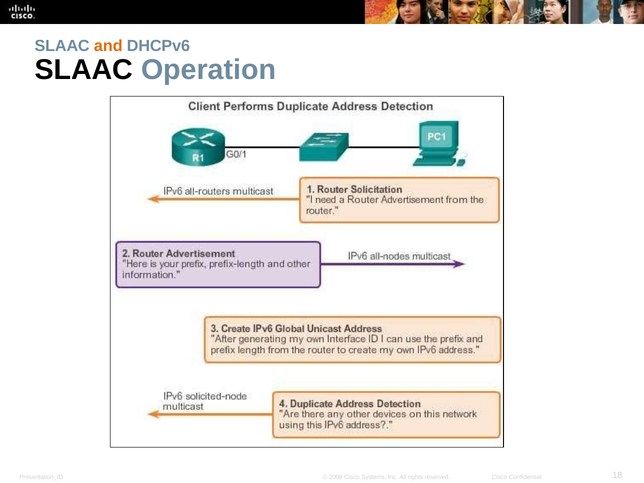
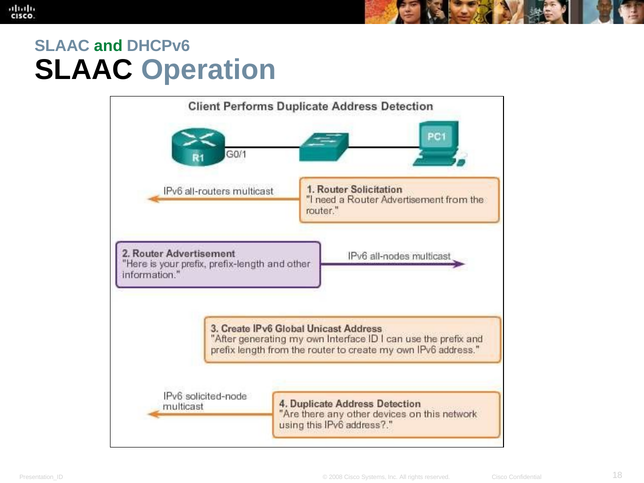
and colour: orange -> green (108, 46)
